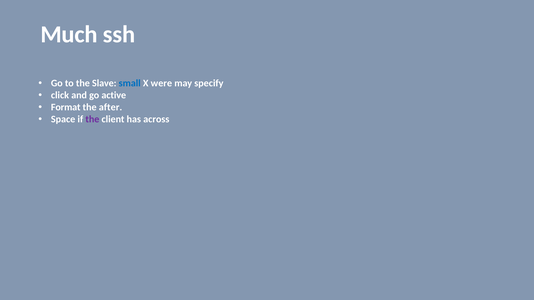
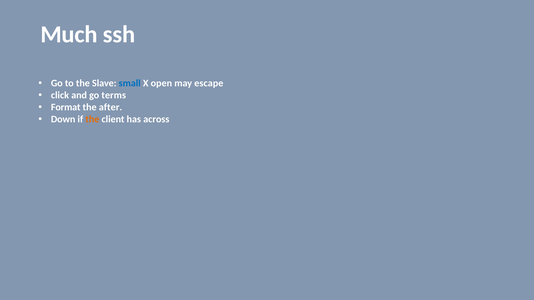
were: were -> open (161, 83)
specify: specify -> escape (209, 83)
active: active -> terms (114, 95)
Space: Space -> Down (63, 119)
the colour: purple -> orange (92, 119)
